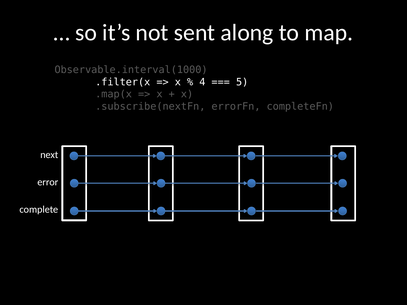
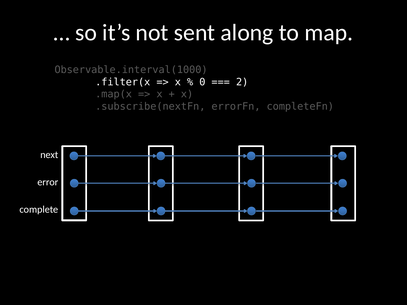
4: 4 -> 0 (202, 82)
5: 5 -> 2 (242, 82)
